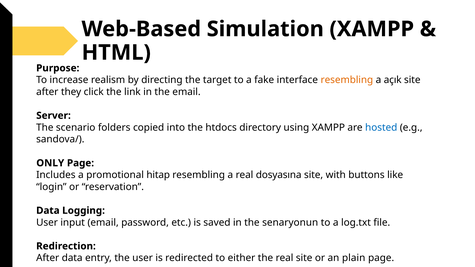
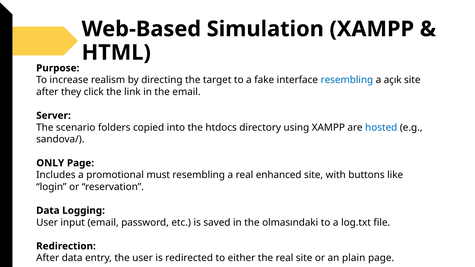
resembling colour: orange -> blue (347, 80)
hitap: hitap -> must (158, 175)
dosyasına: dosyasına -> enhanced (279, 175)
senaryonun: senaryonun -> olmasındaki (290, 223)
